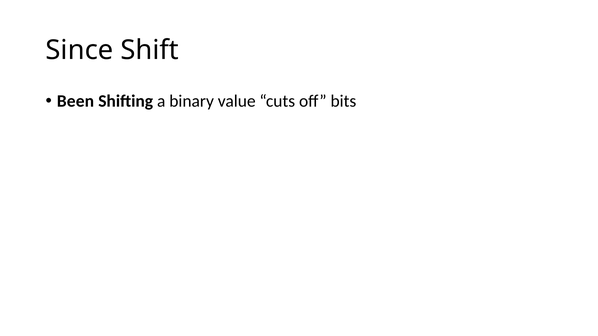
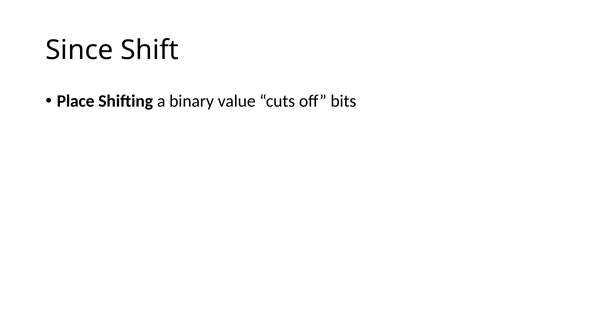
Been: Been -> Place (76, 101)
